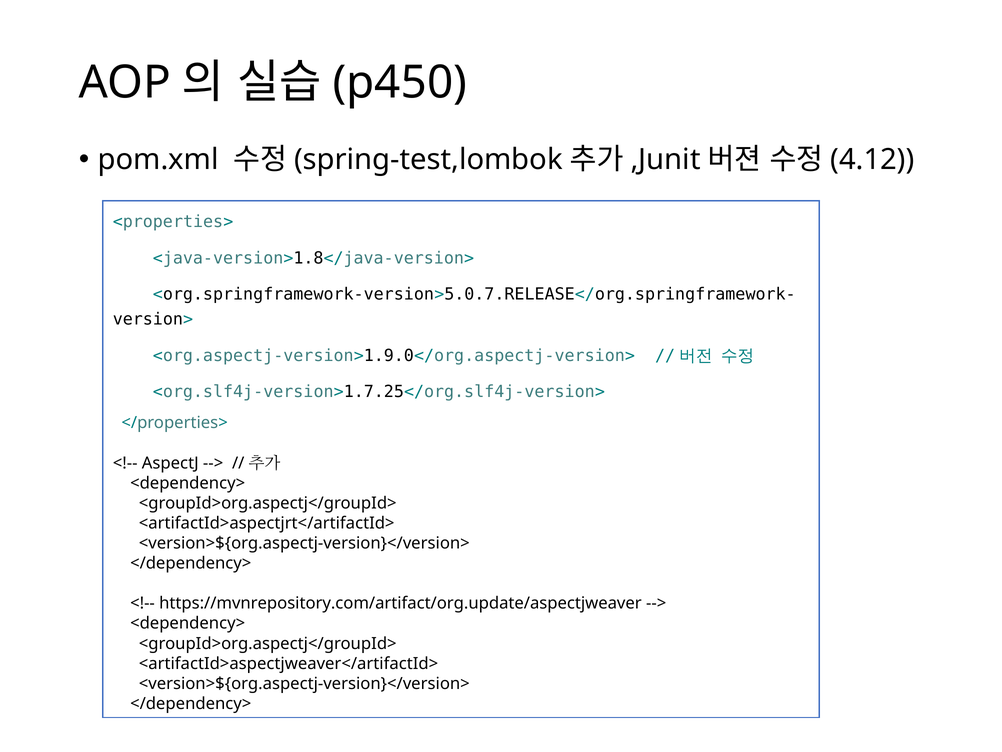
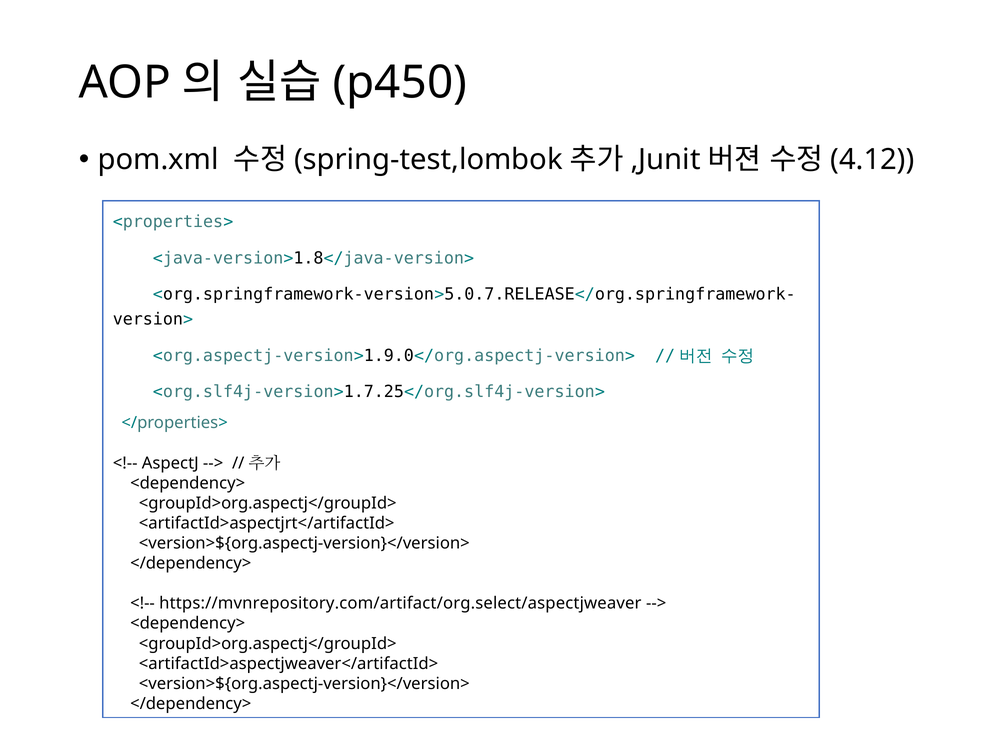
https://mvnrepository.com/artifact/org.update/aspectjweaver: https://mvnrepository.com/artifact/org.update/aspectjweaver -> https://mvnrepository.com/artifact/org.select/aspectjweaver (400, 603)
